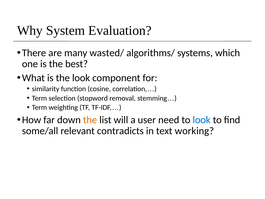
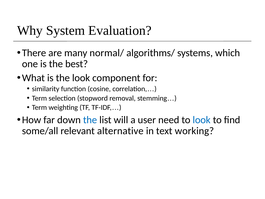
wasted/: wasted/ -> normal/ (107, 53)
the colour: orange -> blue (90, 120)
contradicts: contradicts -> alternative (120, 131)
